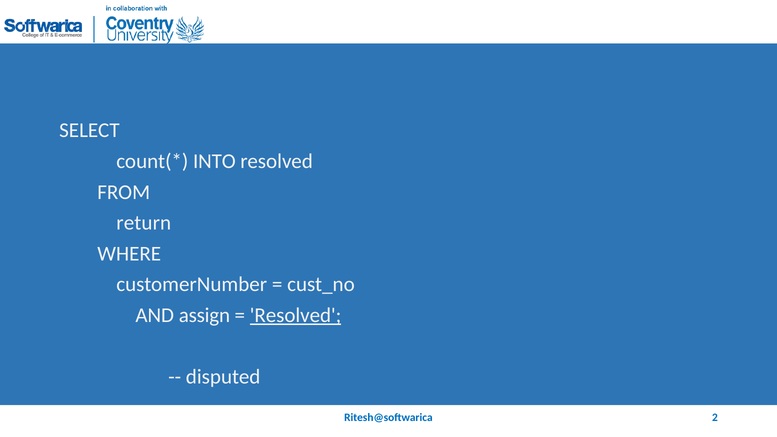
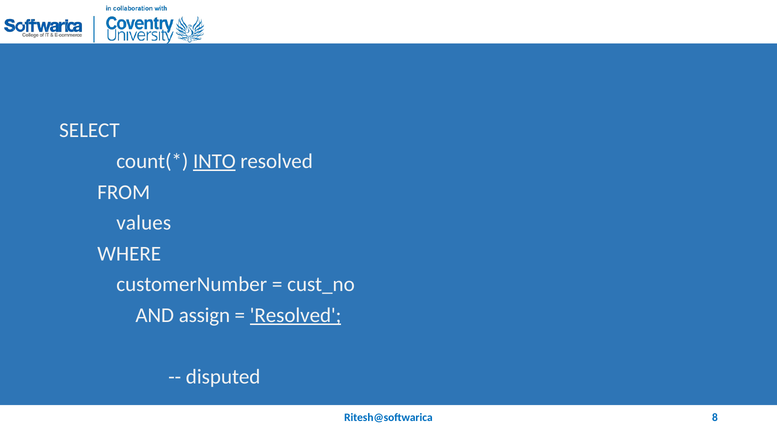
INTO underline: none -> present (214, 161)
return: return -> values (144, 223)
2: 2 -> 8 (715, 417)
